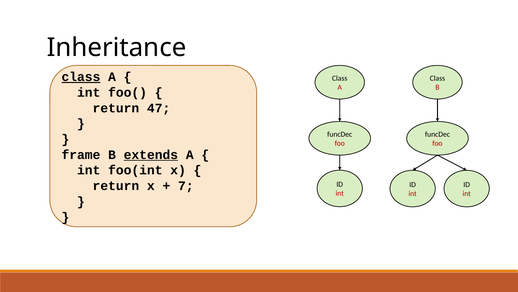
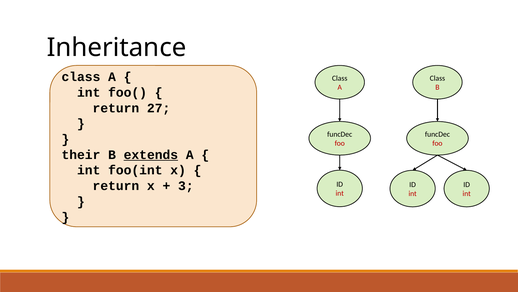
class underline: present -> none (81, 77)
47: 47 -> 27 (159, 108)
frame: frame -> their (81, 154)
7: 7 -> 3 (186, 186)
